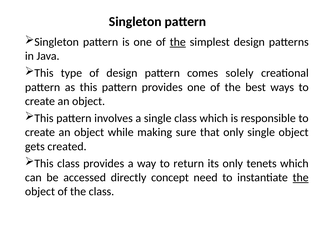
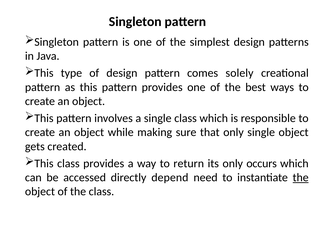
the underline: present -> none (178, 42)
tenets: tenets -> occurs (262, 164)
concept: concept -> depend (170, 178)
